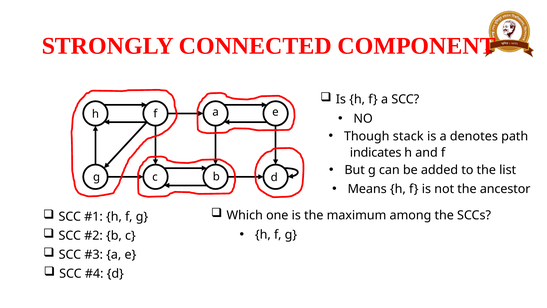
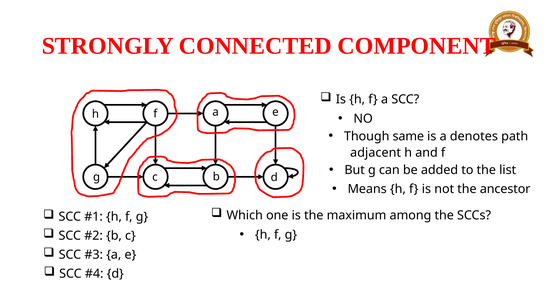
stack: stack -> same (408, 136)
indicates: indicates -> adjacent (376, 153)
